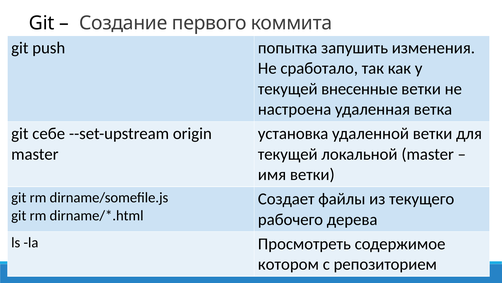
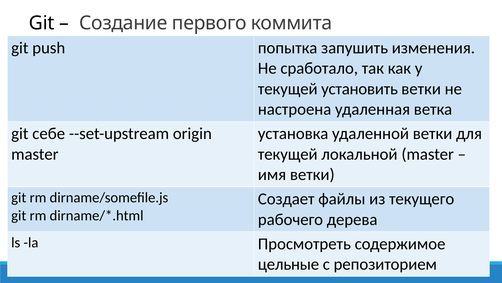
внесенные: внесенные -> установить (360, 89)
котором: котором -> цельные (289, 264)
